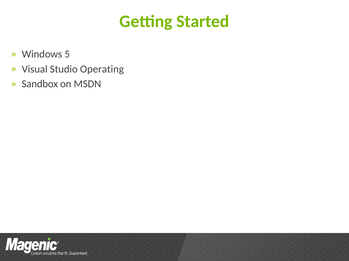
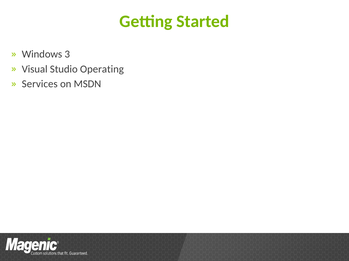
5: 5 -> 3 (67, 54)
Sandbox: Sandbox -> Services (40, 84)
